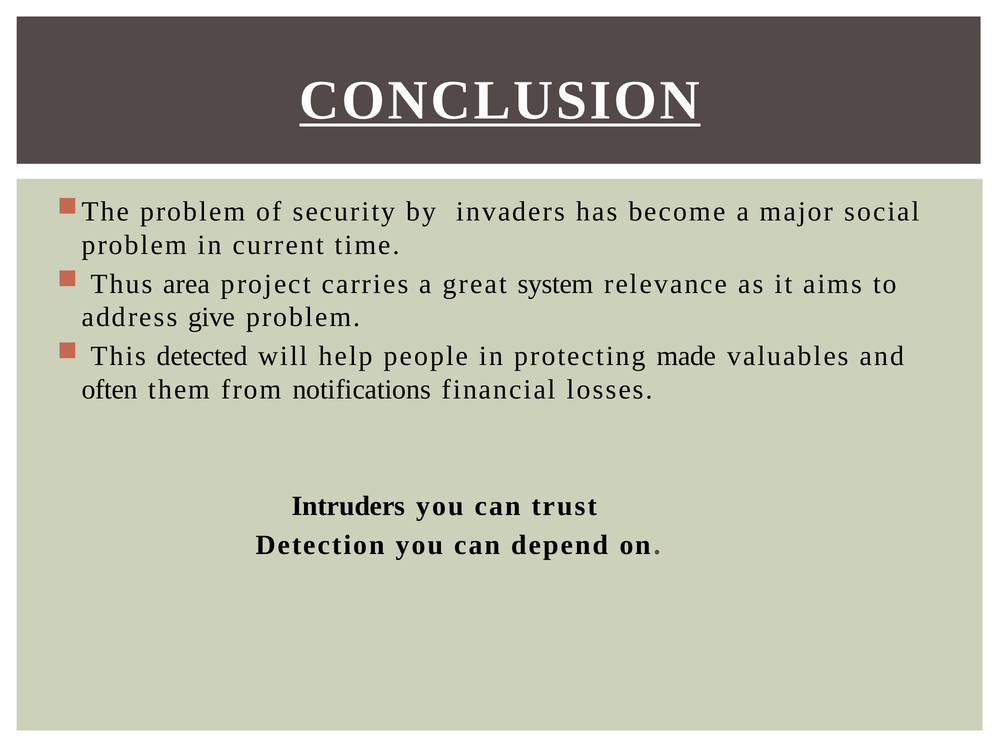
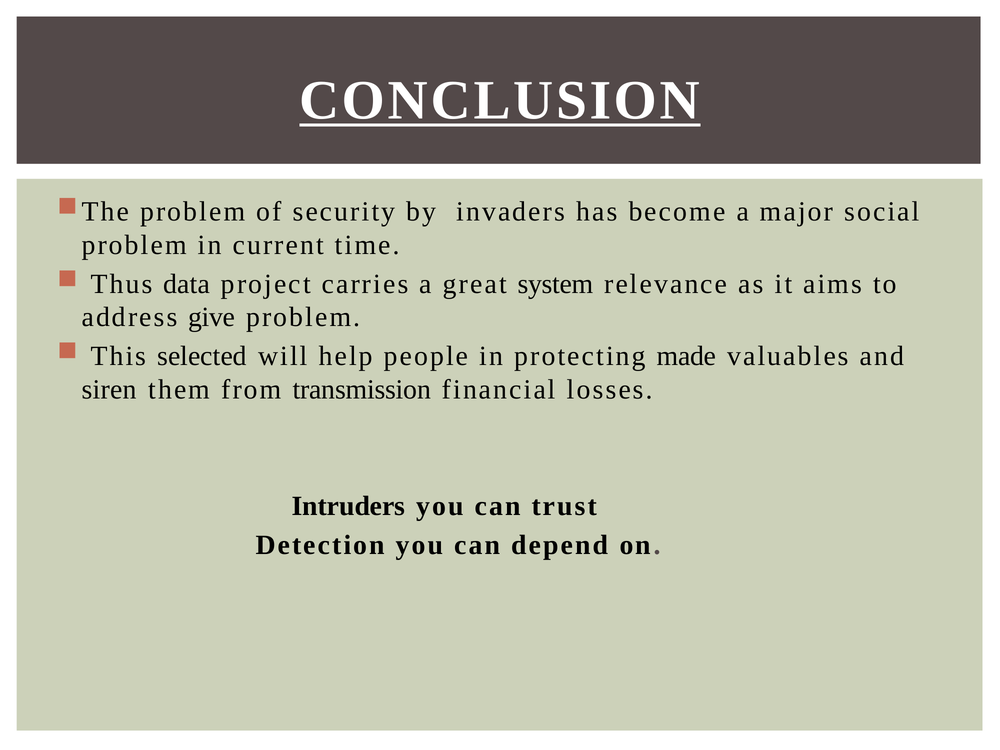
area: area -> data (187, 284)
detected: detected -> selected (202, 356)
often: often -> siren (109, 389)
notifications: notifications -> transmission (362, 389)
